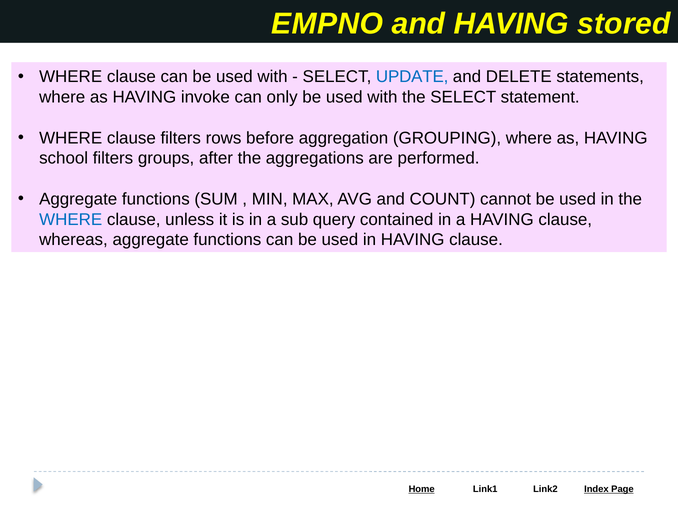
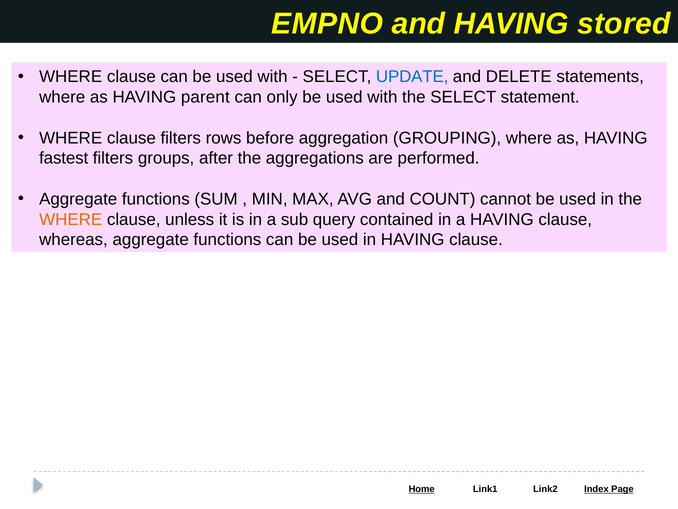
invoke: invoke -> parent (205, 97)
school: school -> fastest (64, 158)
WHERE colour: blue -> orange (71, 219)
